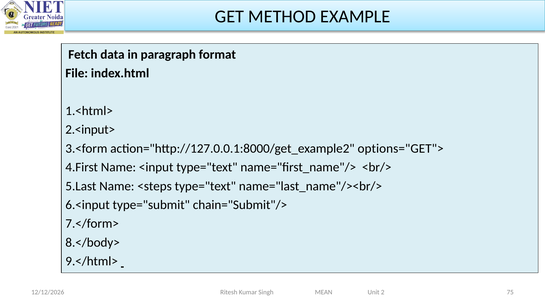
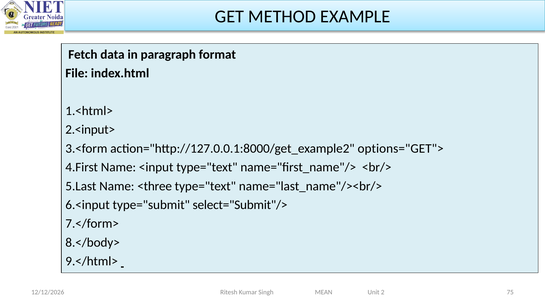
<steps: <steps -> <three (155, 186)
chain="Submit"/>: chain="Submit"/> -> select="Submit"/> (240, 205)
